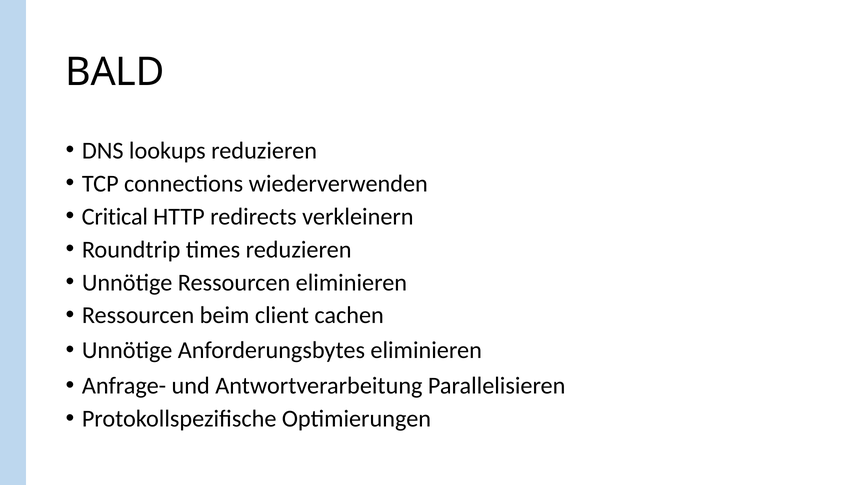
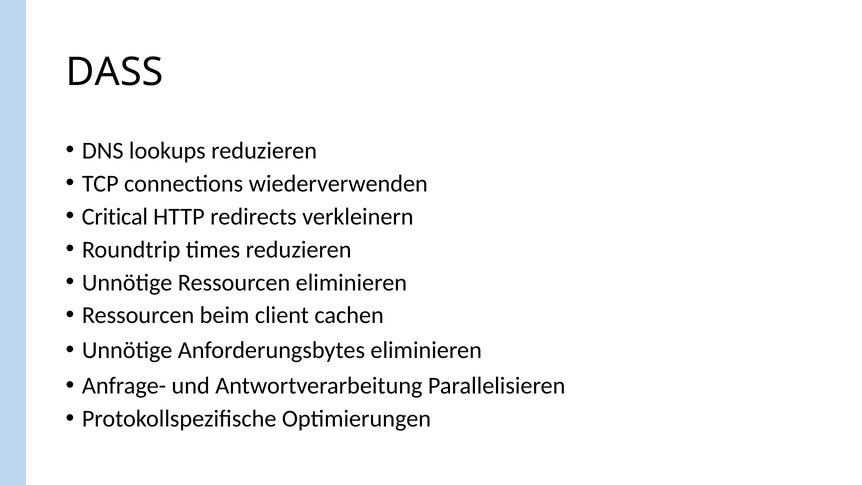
BALD: BALD -> DASS (115, 72)
